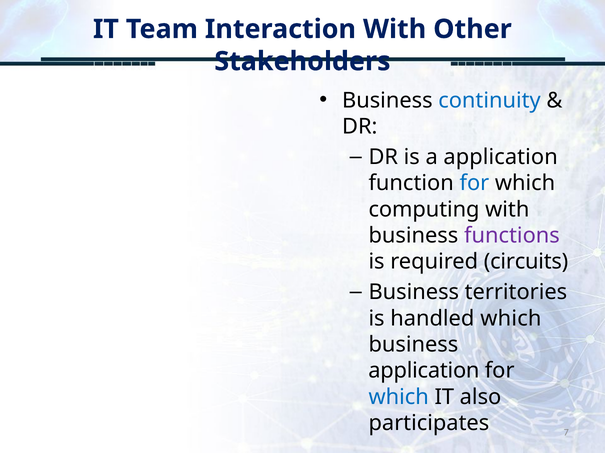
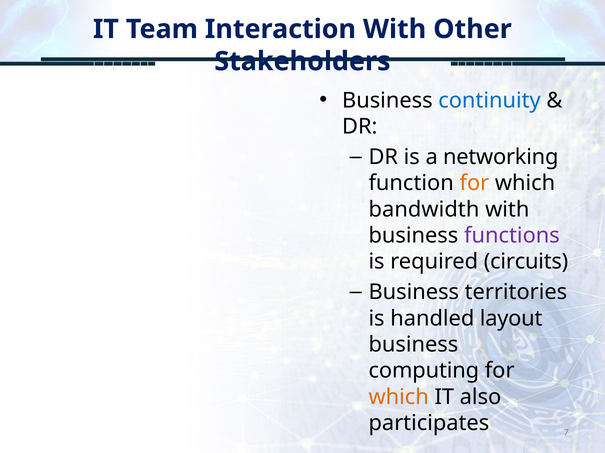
a application: application -> networking (501, 157)
for colour: blue -> orange (474, 184)
computing: computing -> bandwidth (424, 210)
handled which: which -> layout (511, 319)
application: application -> computing (424, 371)
which colour: blue -> orange (399, 398)
